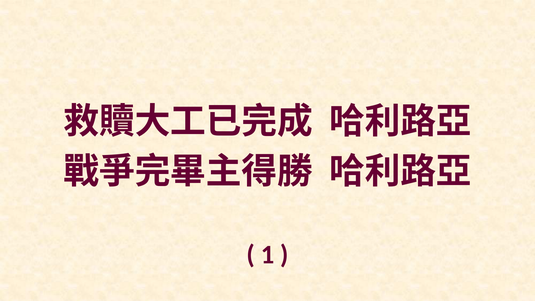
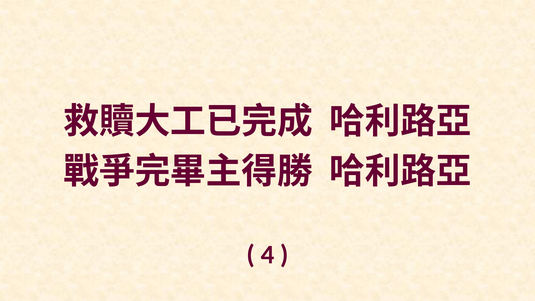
1: 1 -> 4 (267, 254)
